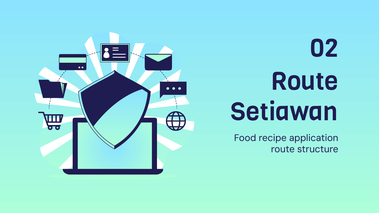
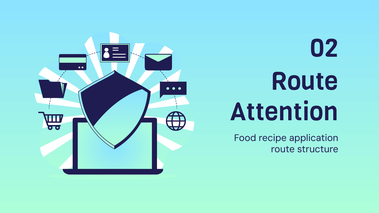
Setiawan: Setiawan -> Attention (284, 112)
